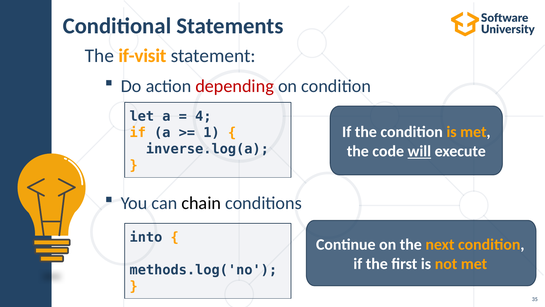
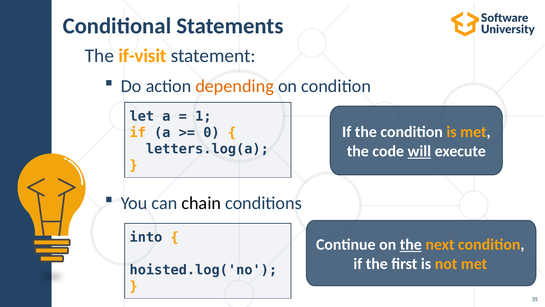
depending colour: red -> orange (235, 86)
4: 4 -> 1 (203, 116)
1: 1 -> 0 (211, 133)
inverse.log(a: inverse.log(a -> letters.log(a (207, 149)
the underline: none -> present (411, 244)
methods.log('no: methods.log('no -> hoisted.log('no (203, 270)
